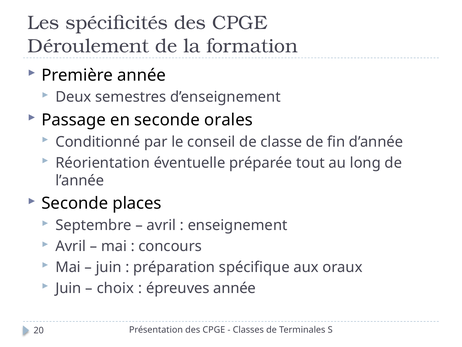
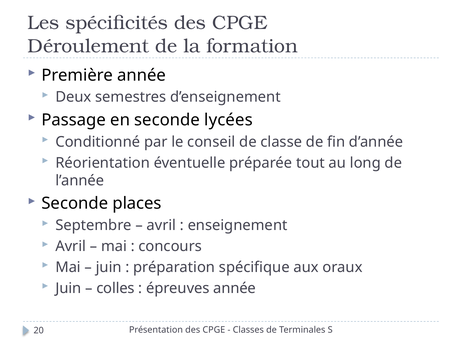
orales: orales -> lycées (229, 120)
choix: choix -> colles (116, 288)
